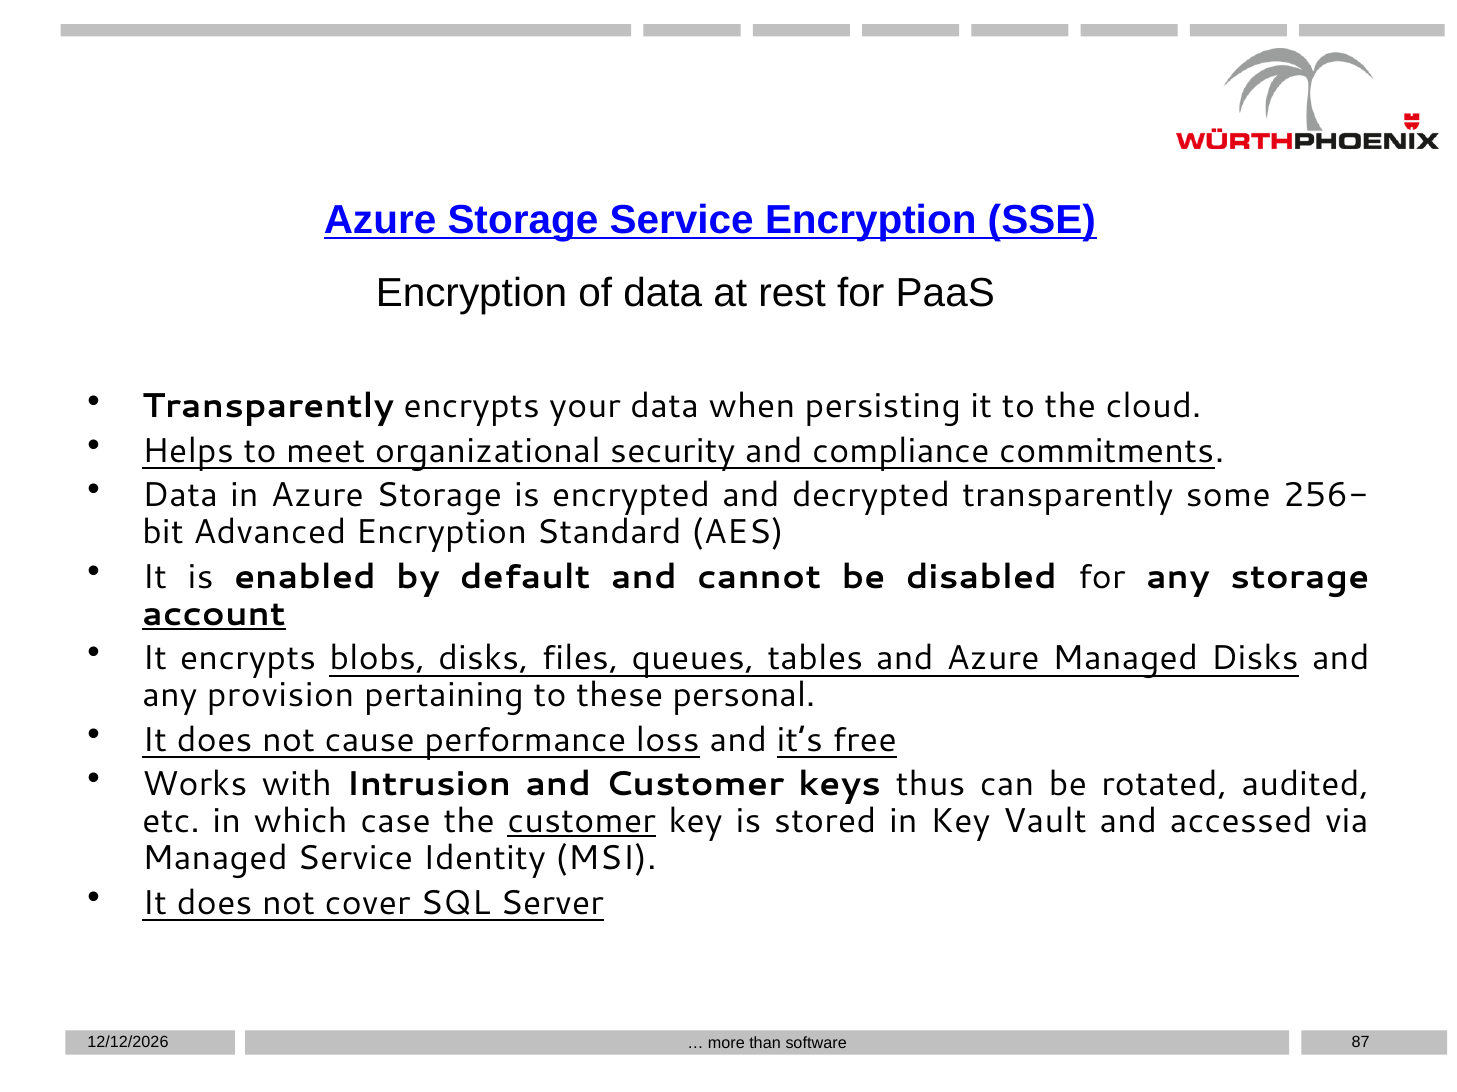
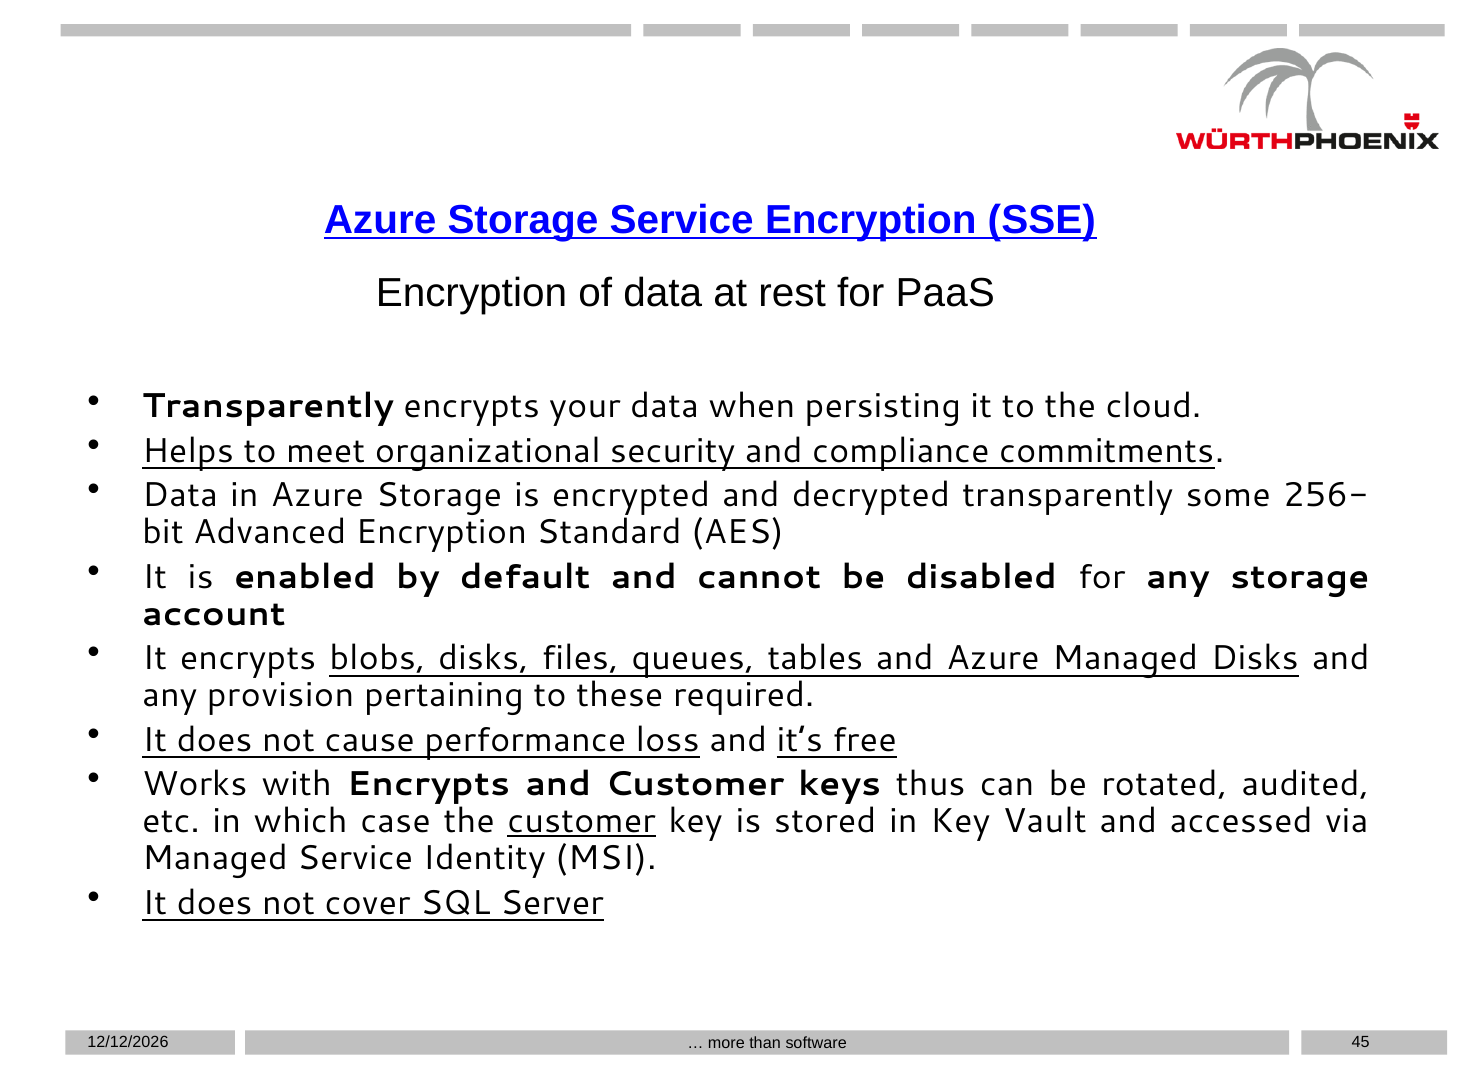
account underline: present -> none (214, 614)
personal: personal -> required (744, 696)
with Intrusion: Intrusion -> Encrypts (428, 785)
87: 87 -> 45 (1361, 1043)
